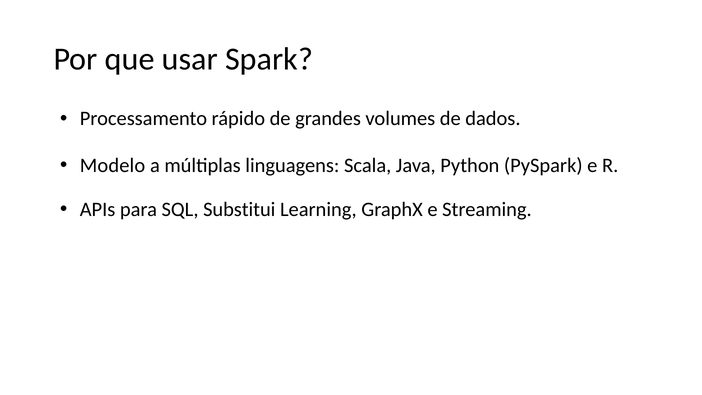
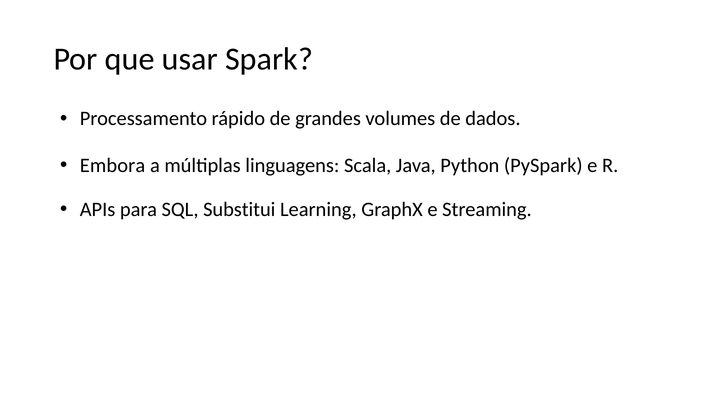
Modelo: Modelo -> Embora (113, 165)
